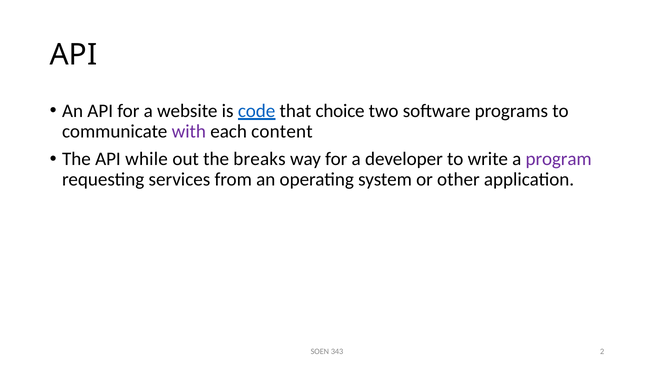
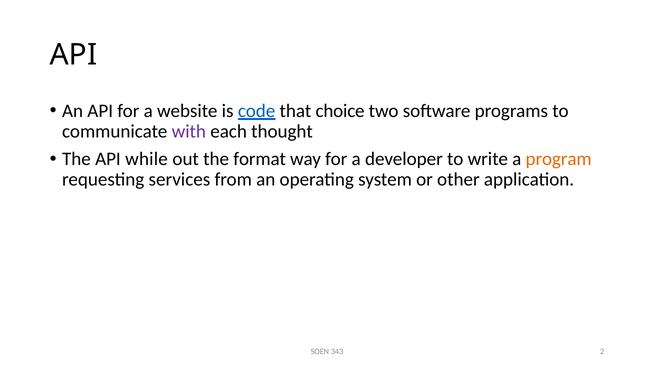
content: content -> thought (282, 132)
breaks: breaks -> format (260, 159)
program colour: purple -> orange (559, 159)
